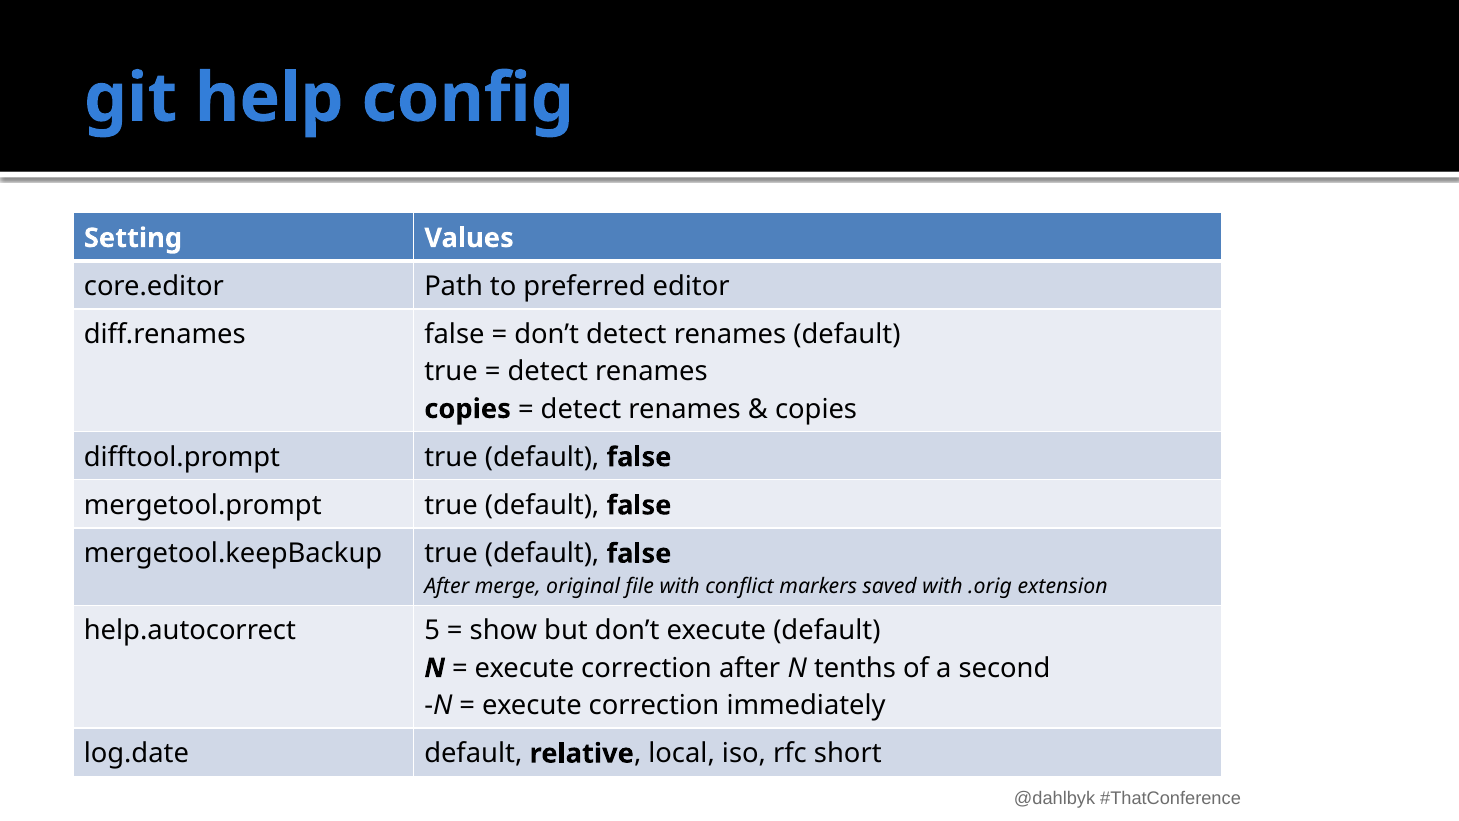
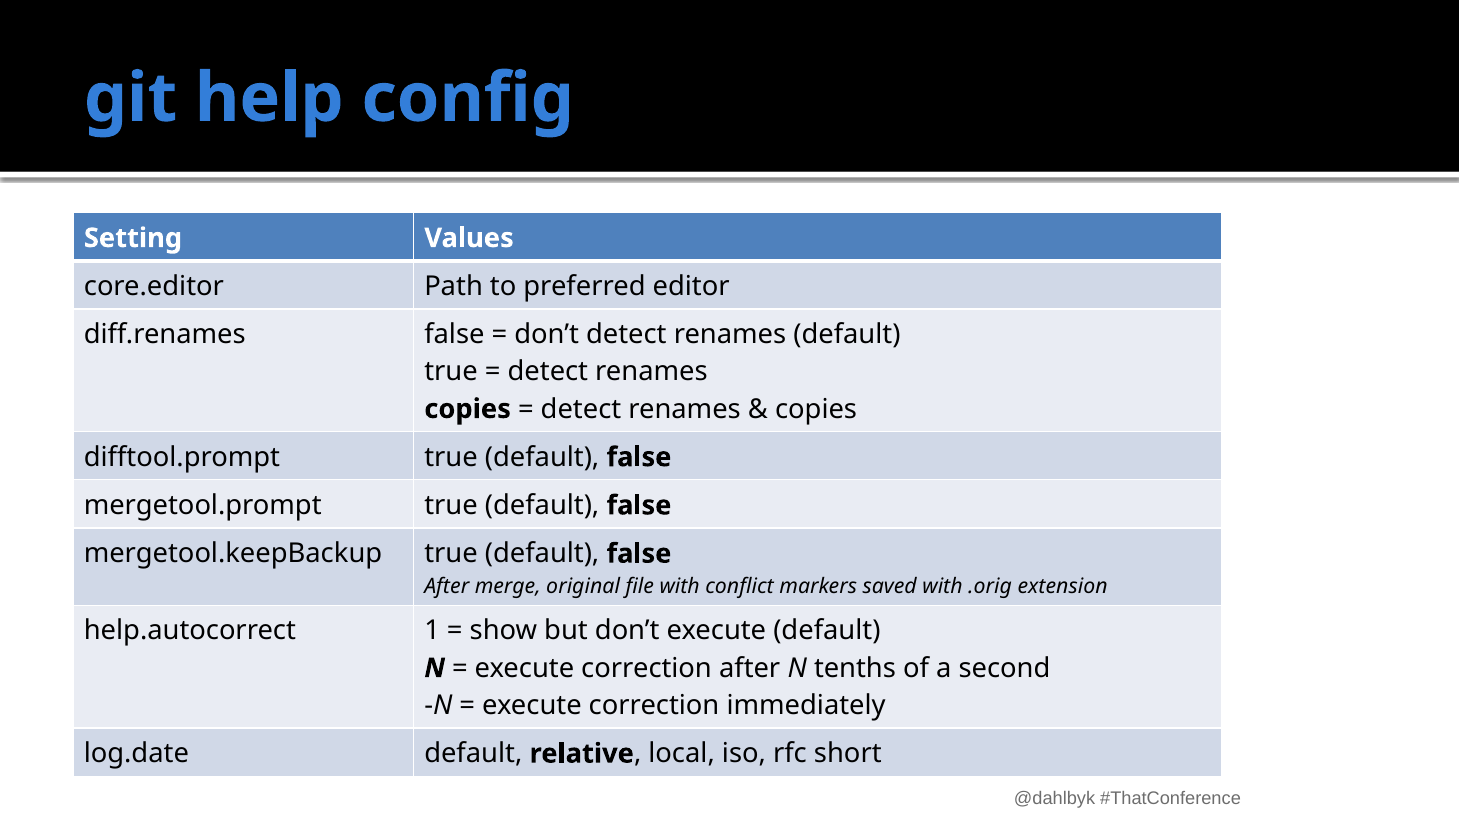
5: 5 -> 1 (432, 631)
